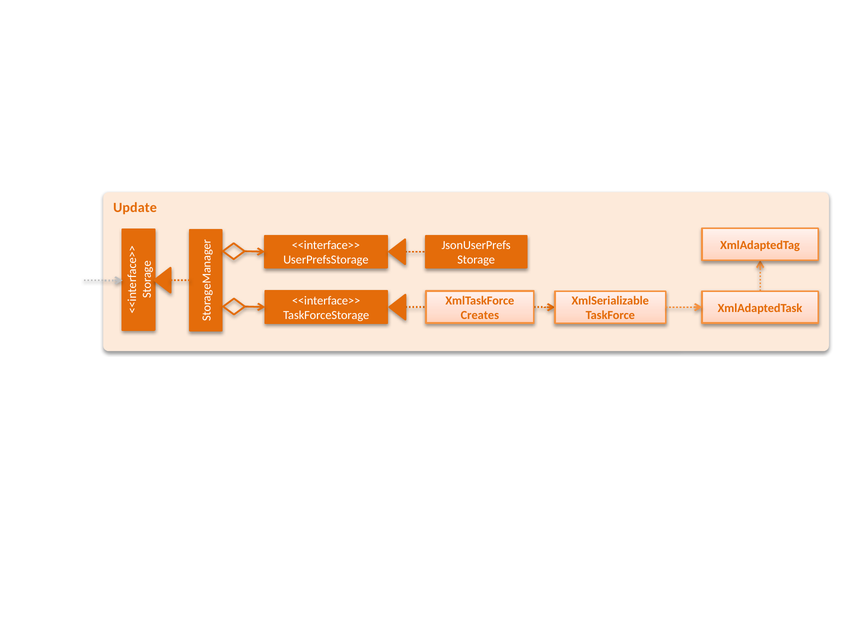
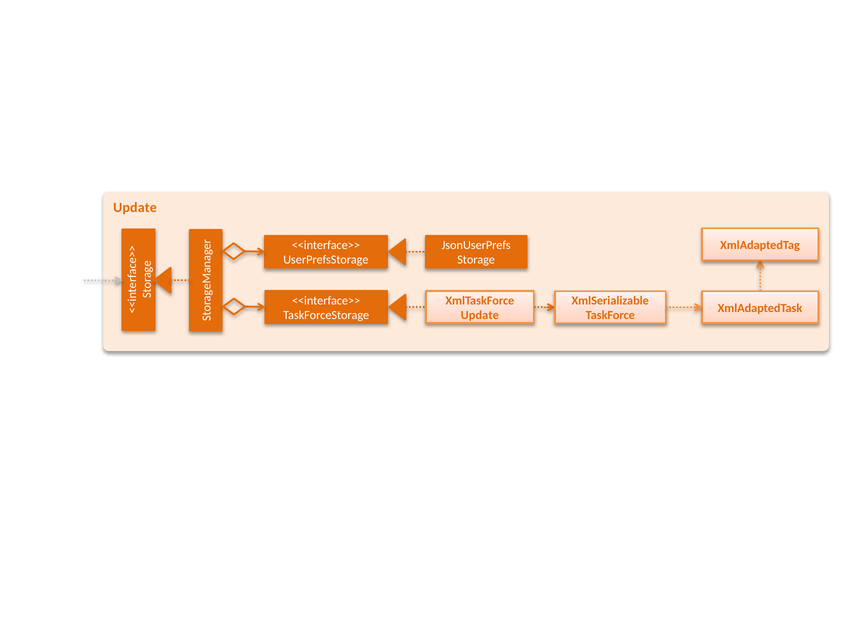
Creates: Creates -> Update (480, 315)
